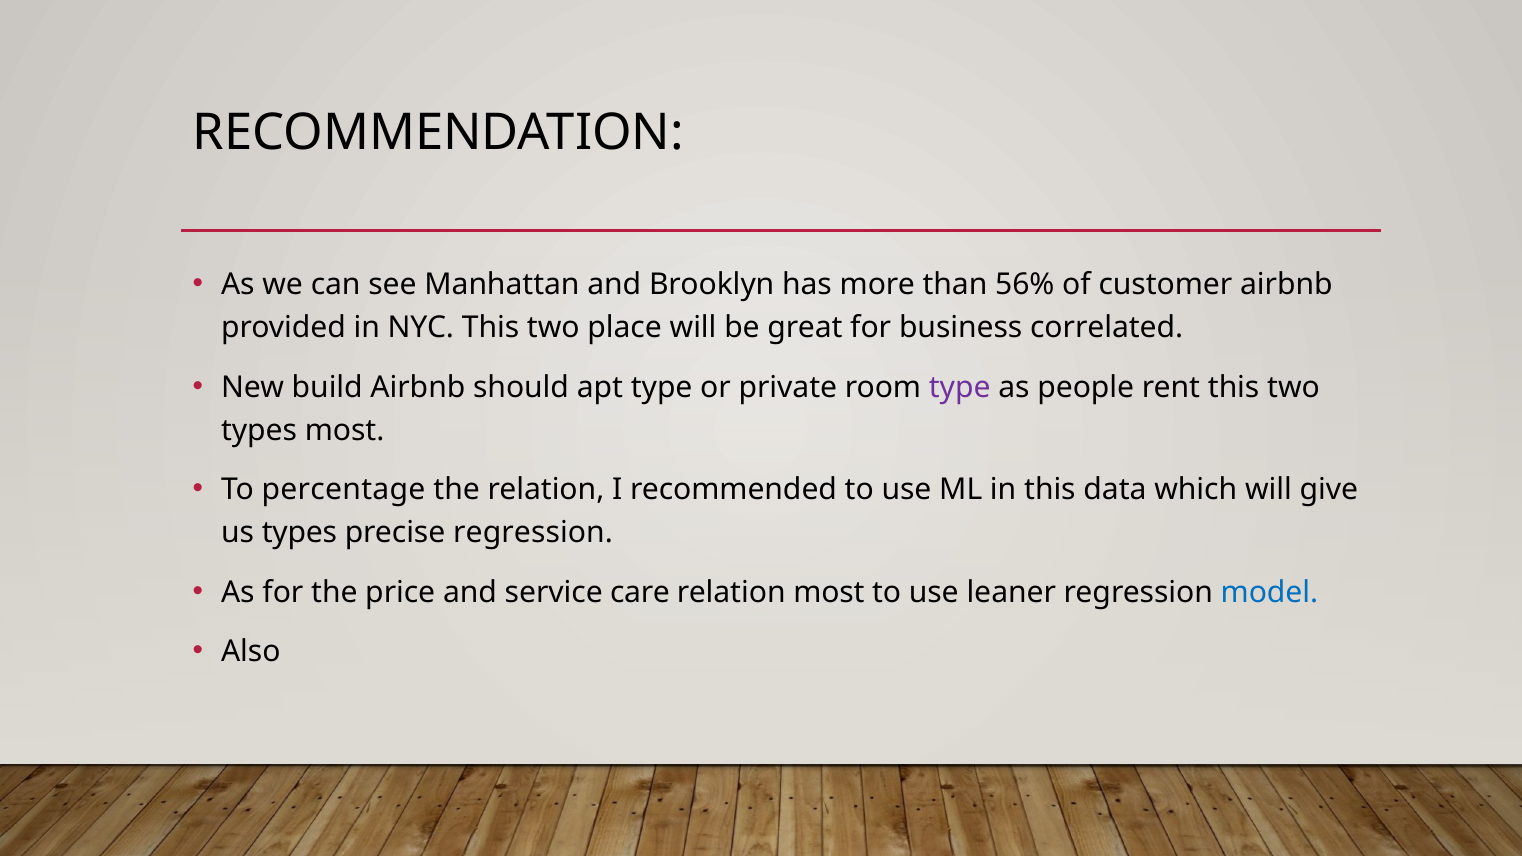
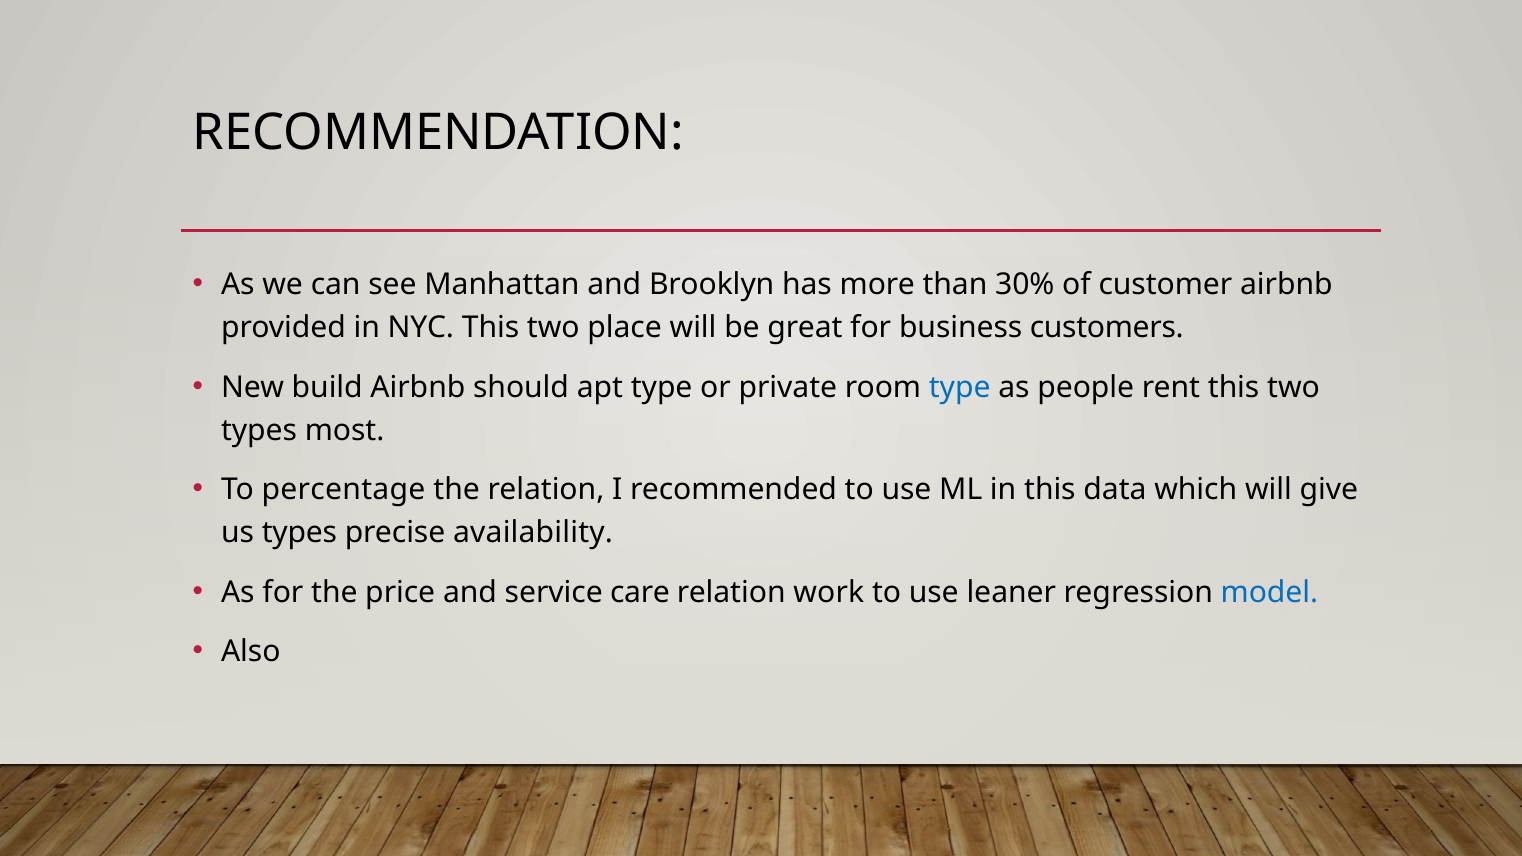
56%: 56% -> 30% (1025, 285)
correlated: correlated -> customers (1107, 328)
type colour: purple -> blue (960, 387)
precise regression: regression -> availability (533, 533)
relation most: most -> work (829, 592)
